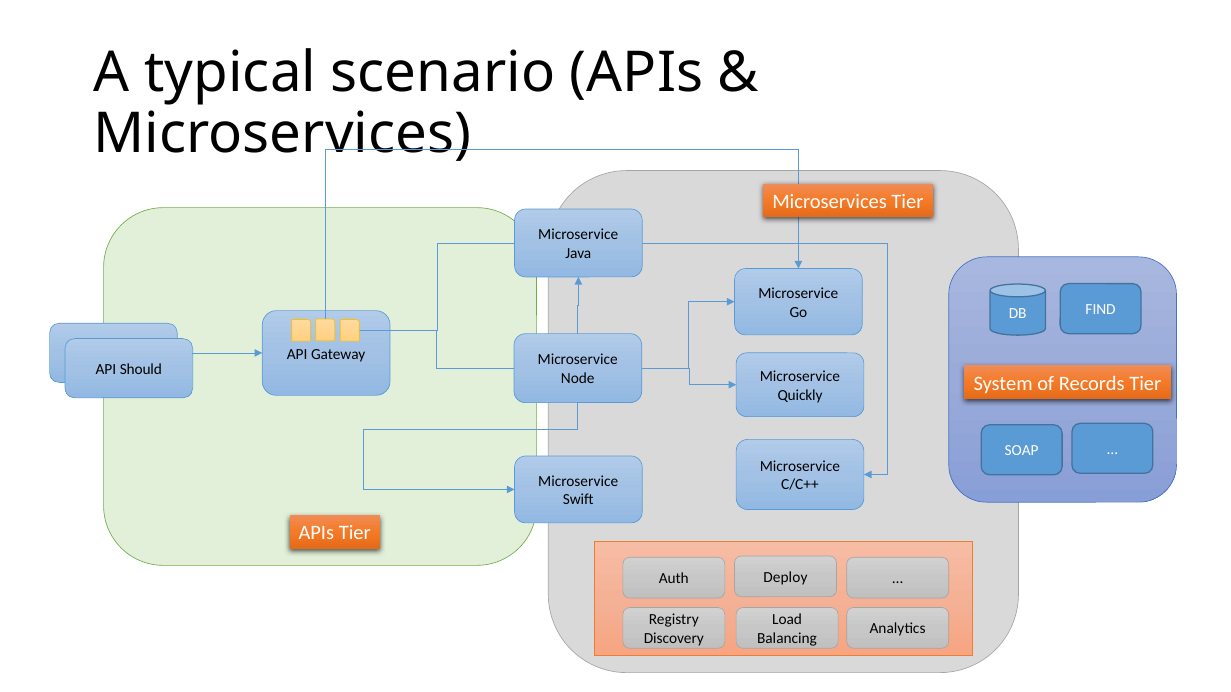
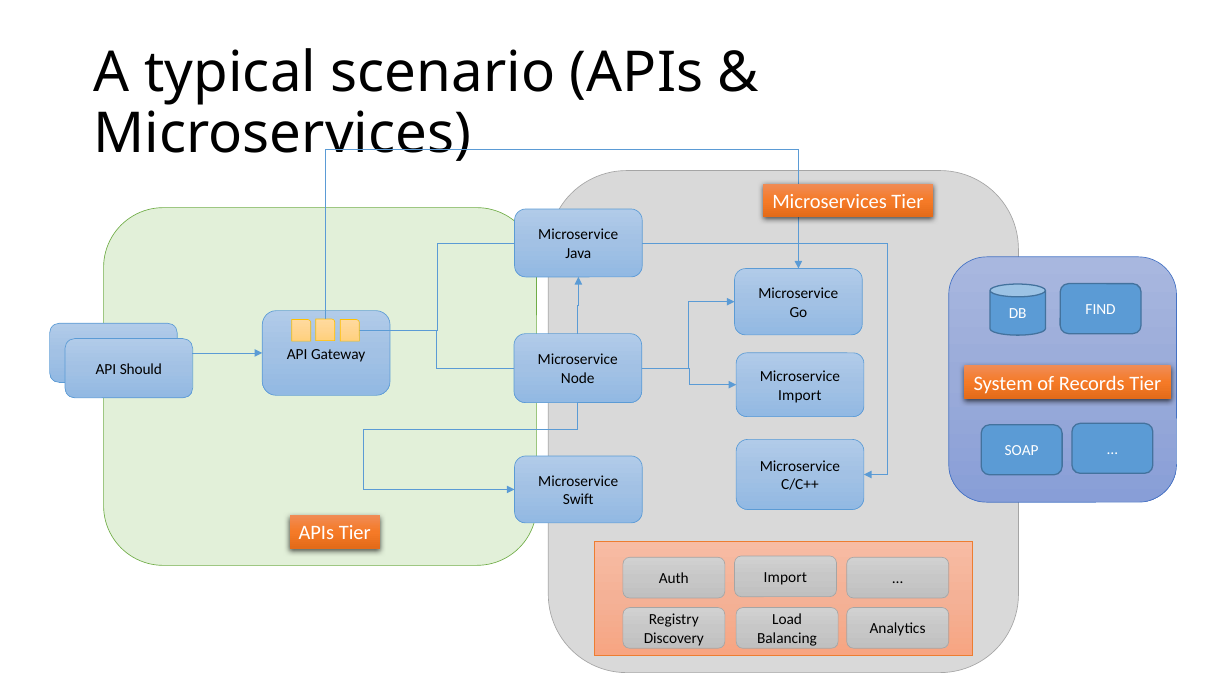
Quickly: Quickly -> Import (800, 395)
Auth Deploy: Deploy -> Import (785, 578)
